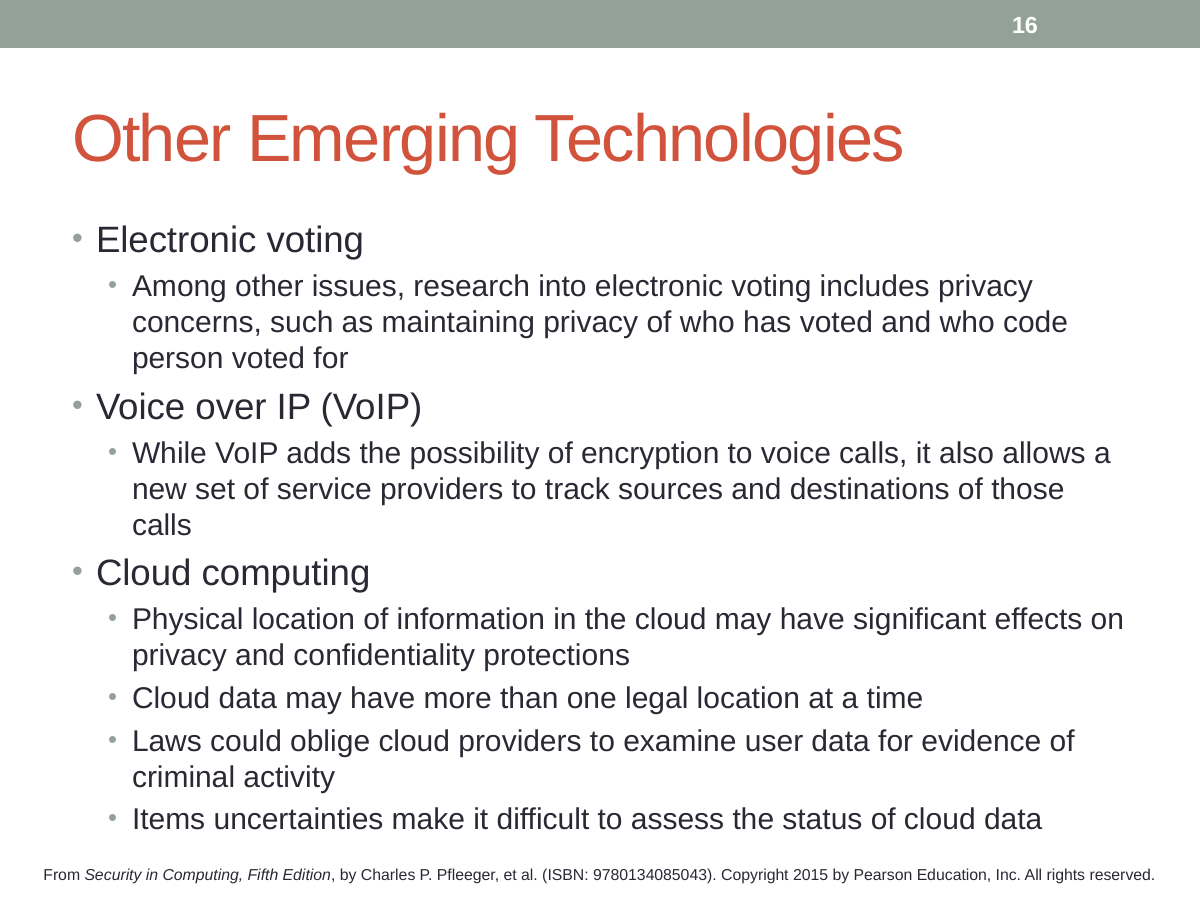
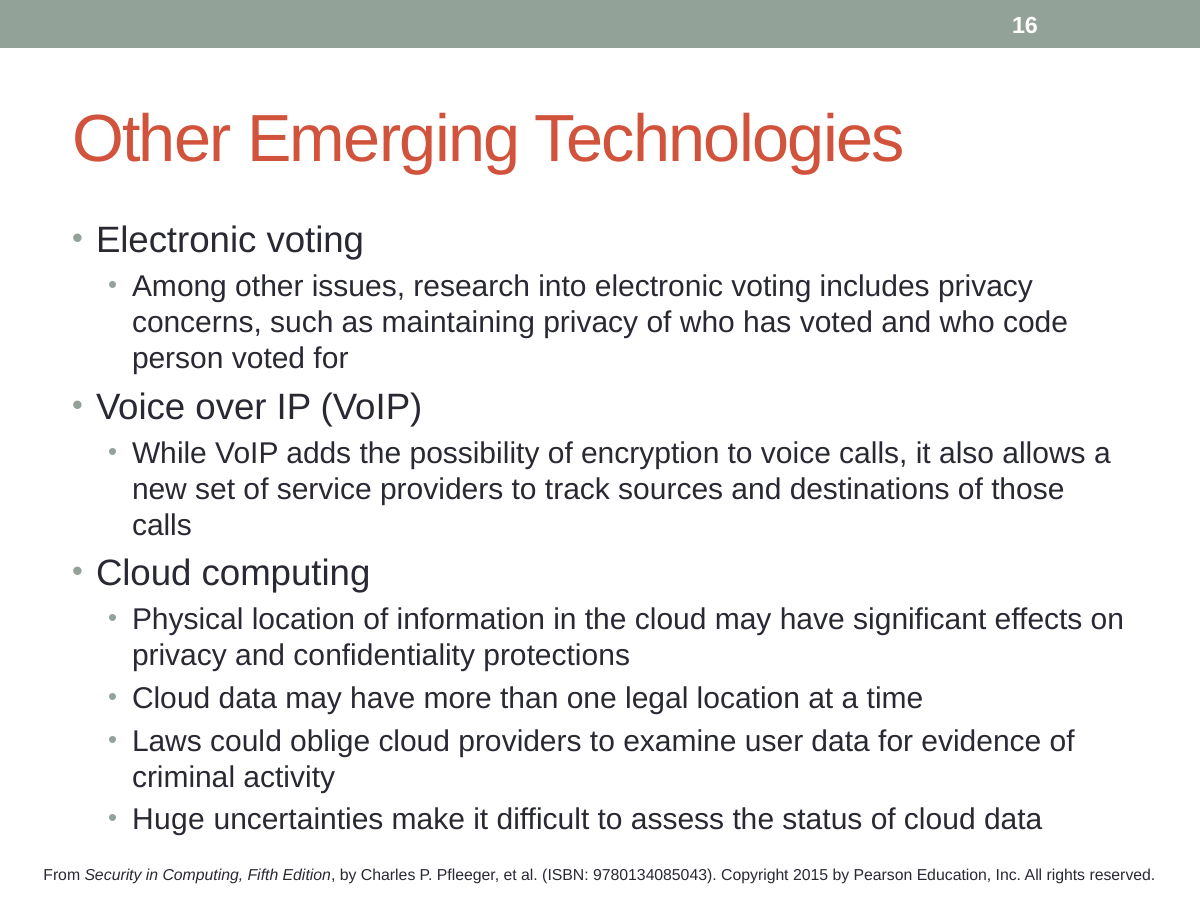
Items: Items -> Huge (168, 820)
